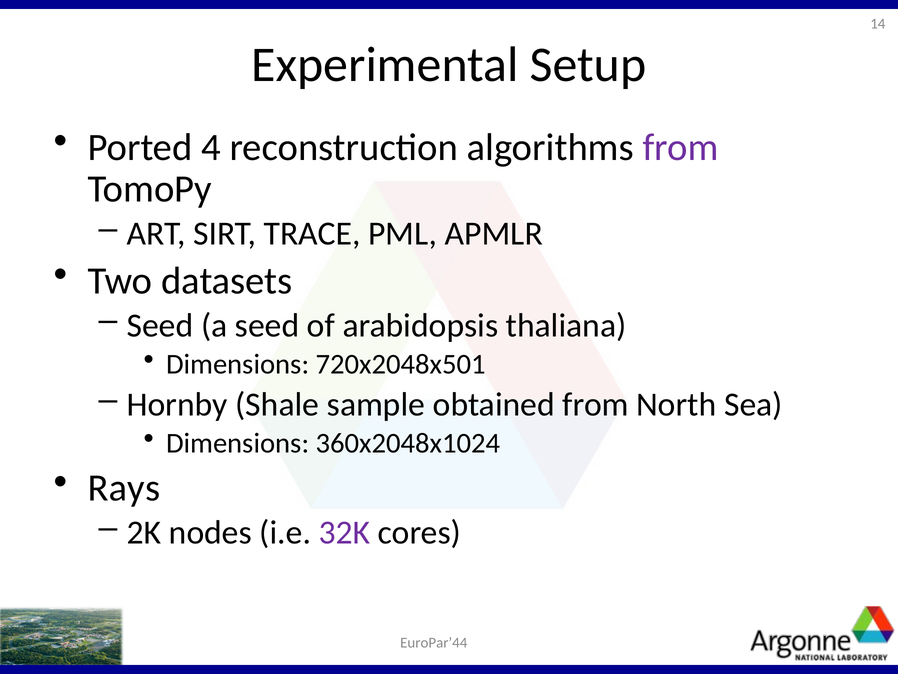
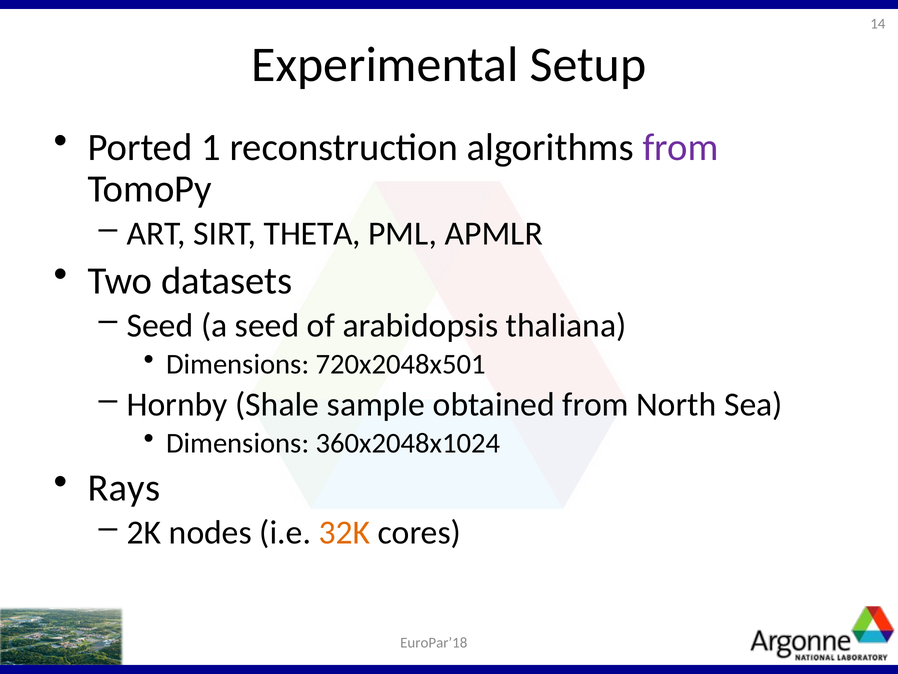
4: 4 -> 1 (211, 147)
TRACE: TRACE -> THETA (312, 234)
32K colour: purple -> orange (344, 532)
EuroPar’44: EuroPar’44 -> EuroPar’18 (434, 643)
